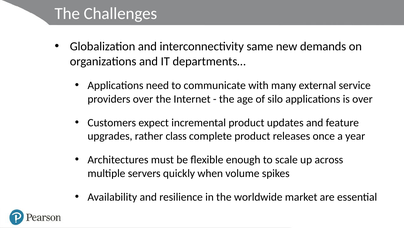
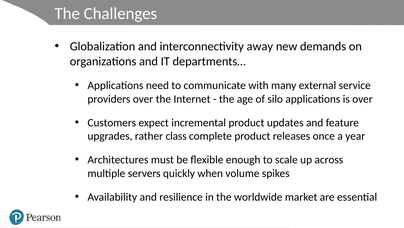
same: same -> away (260, 46)
